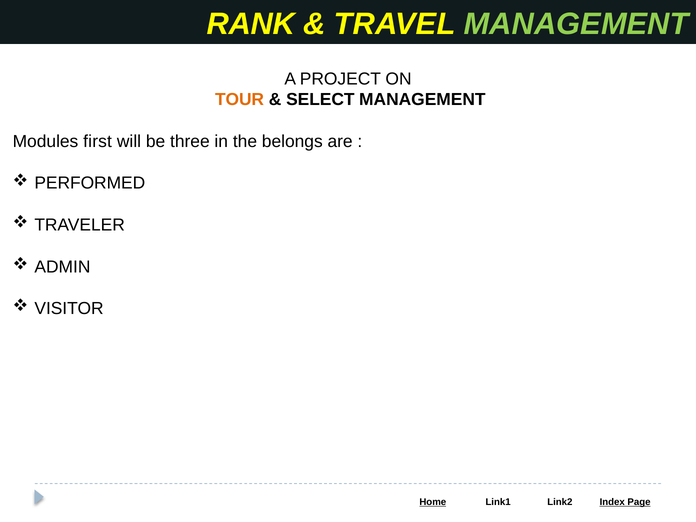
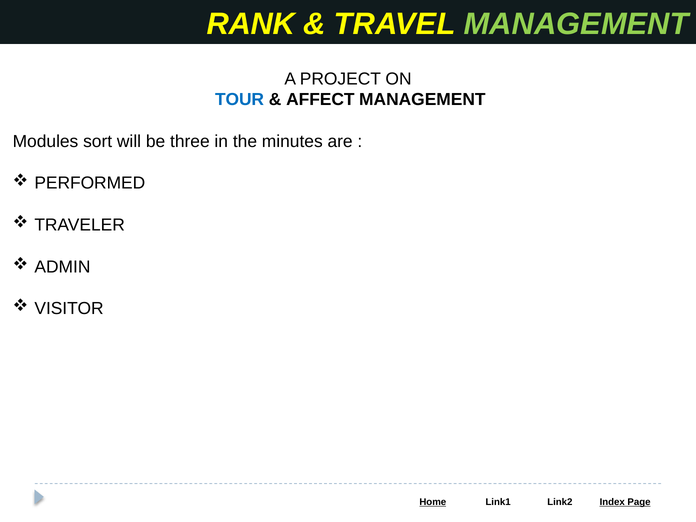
TOUR colour: orange -> blue (240, 100)
SELECT: SELECT -> AFFECT (320, 100)
first: first -> sort (98, 141)
belongs: belongs -> minutes (292, 141)
